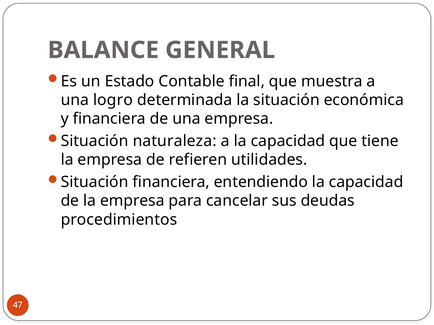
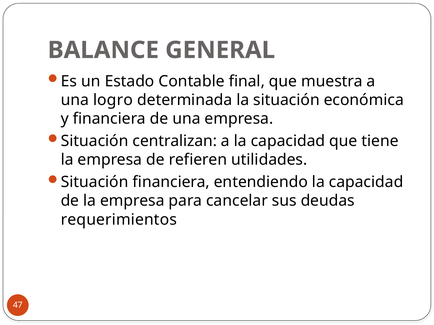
naturaleza: naturaleza -> centralizan (175, 141)
procedimientos: procedimientos -> requerimientos (119, 220)
